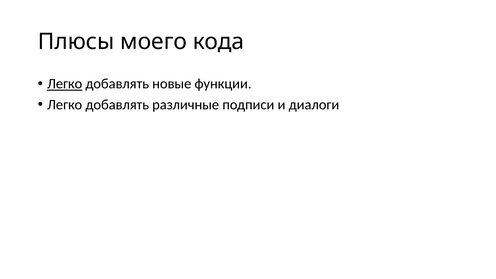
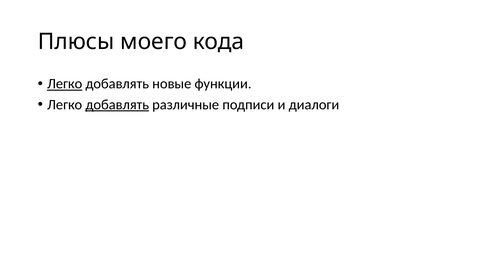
добавлять underline: none -> present (117, 105)
